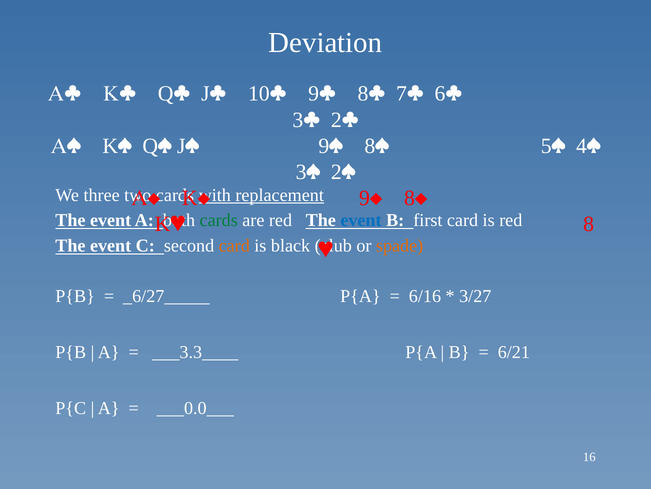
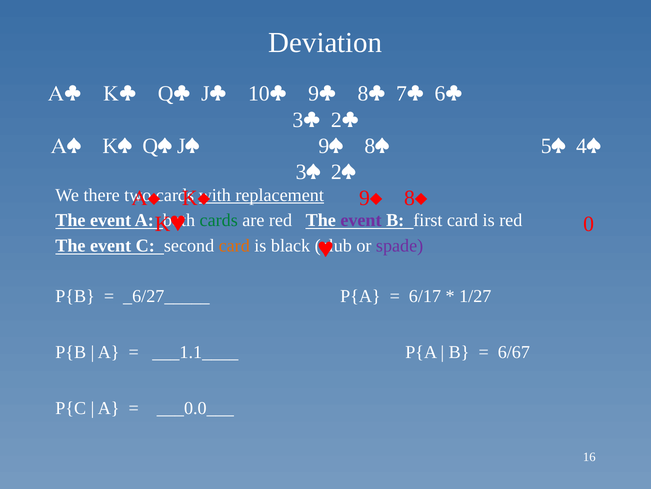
three: three -> there (102, 195)
event colour: blue -> purple (361, 220)
8: 8 -> 0 (589, 224)
spade colour: orange -> purple (400, 245)
6/16: 6/16 -> 6/17 (425, 296)
3/27: 3/27 -> 1/27 (475, 296)
___3.3____: ___3.3____ -> ___1.1____ (195, 352)
6/21: 6/21 -> 6/67 (514, 352)
